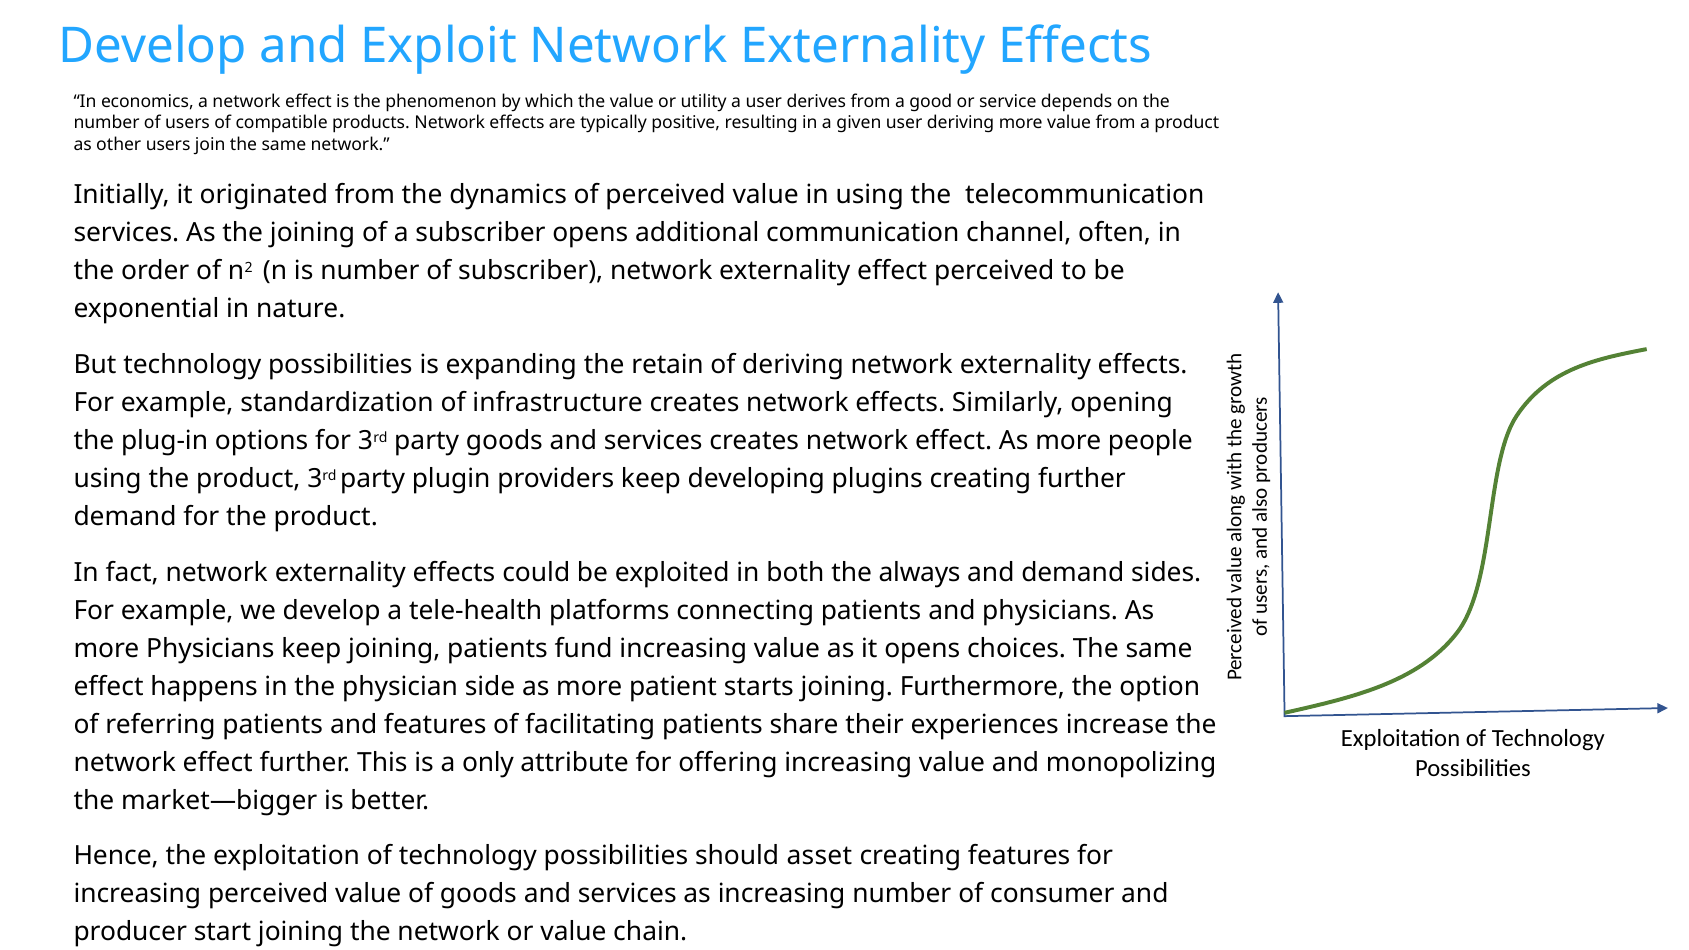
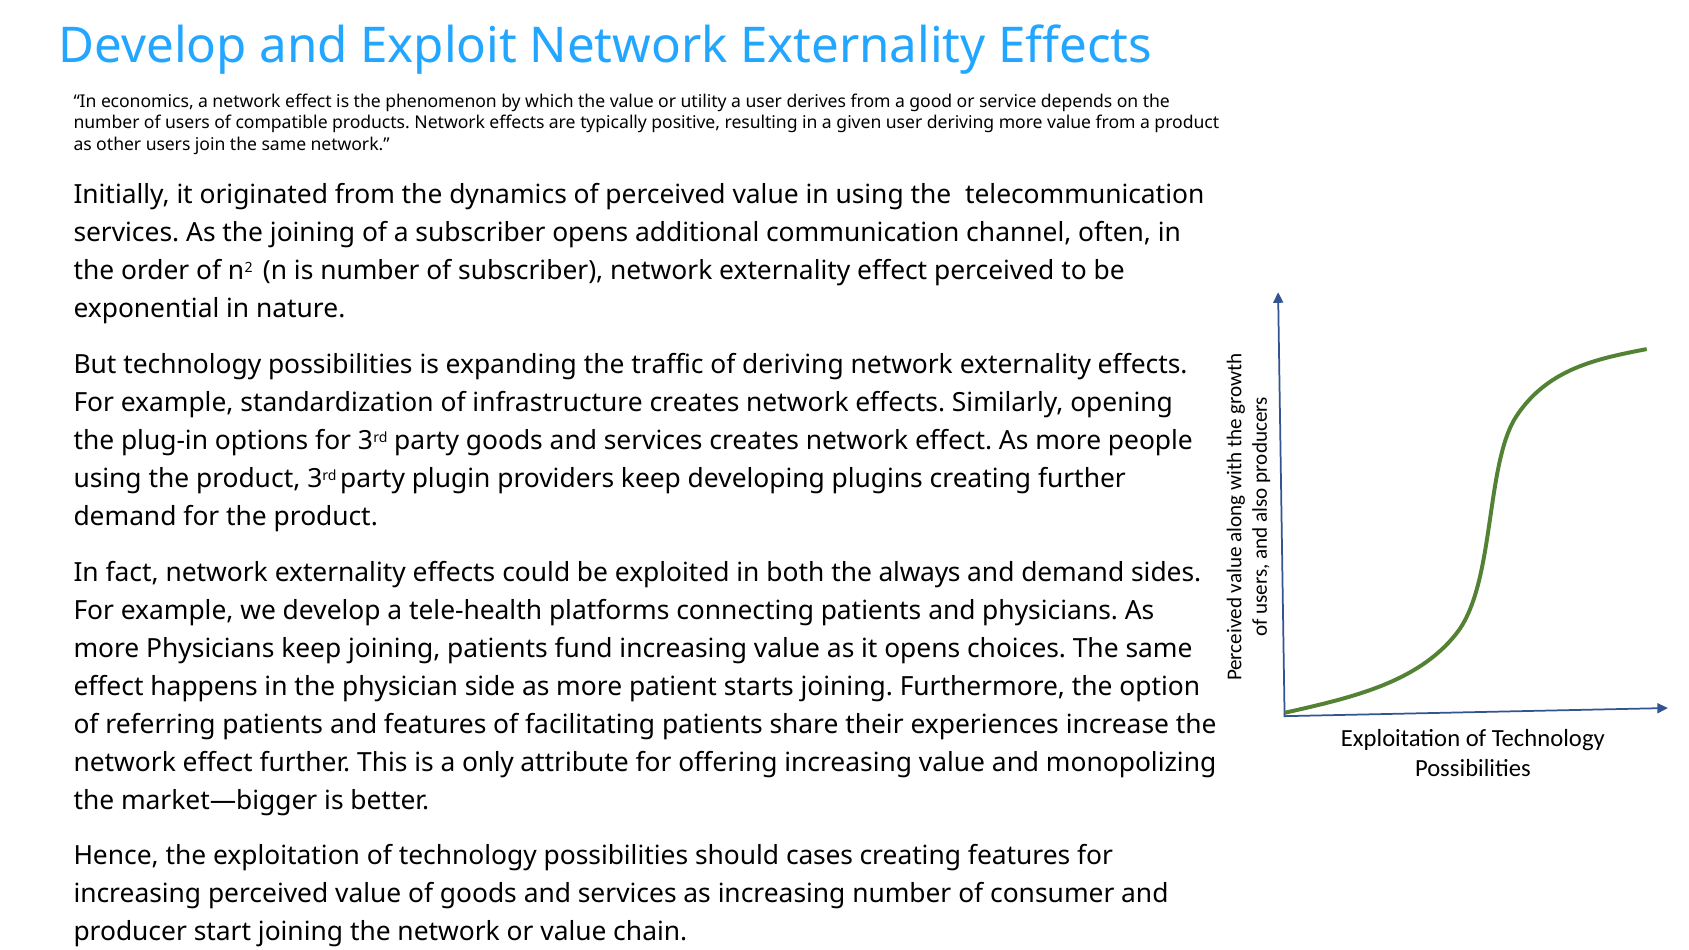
retain: retain -> traffic (667, 365)
asset: asset -> cases (820, 856)
